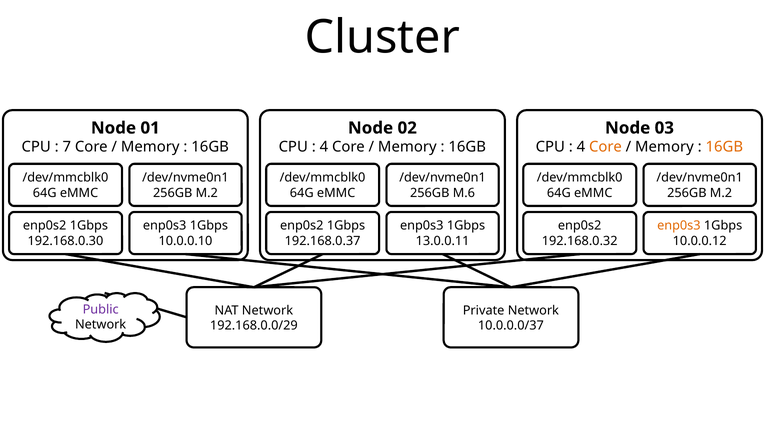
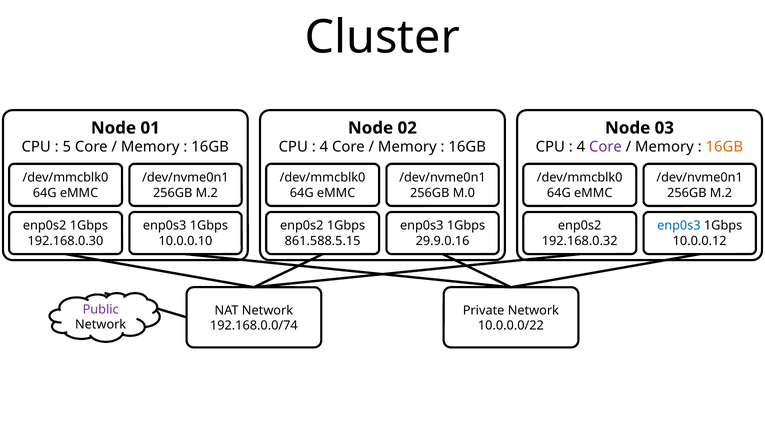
7: 7 -> 5 (67, 147)
Core colour: orange -> purple (605, 147)
M.6: M.6 -> M.0 (464, 193)
enp0s3 colour: orange -> blue (679, 226)
192.168.0.37: 192.168.0.37 -> 861.588.5.15 (323, 241)
13.0.0.11: 13.0.0.11 -> 29.9.0.16 (443, 241)
192.168.0.0/29: 192.168.0.0/29 -> 192.168.0.0/74 (254, 326)
10.0.0.0/37: 10.0.0.0/37 -> 10.0.0.0/22 (511, 326)
